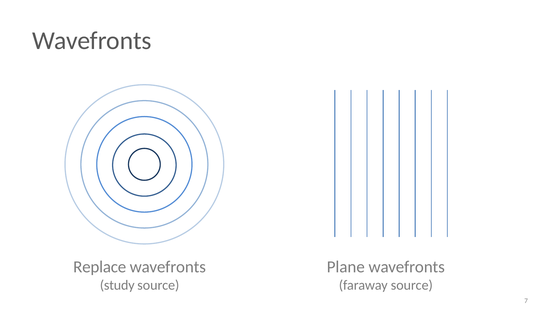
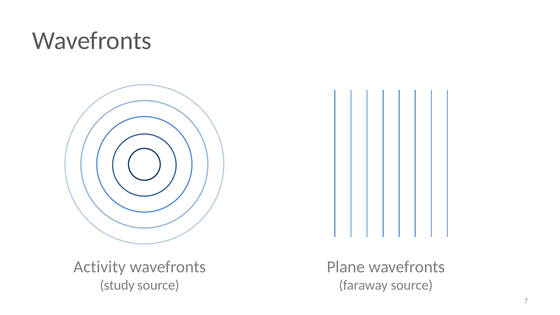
Replace: Replace -> Activity (100, 267)
